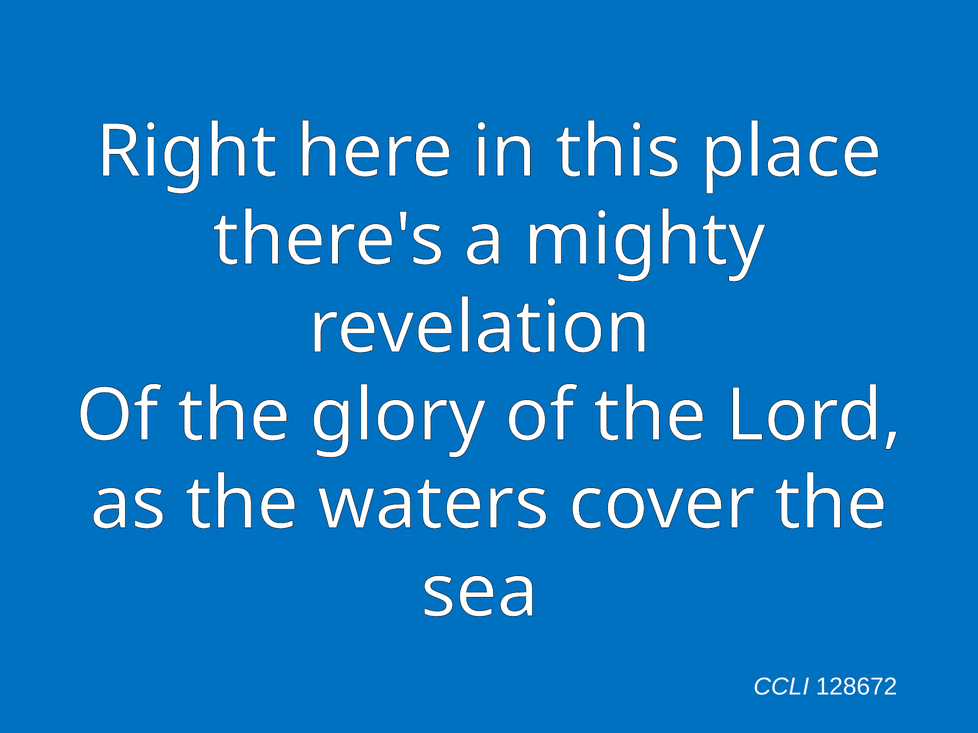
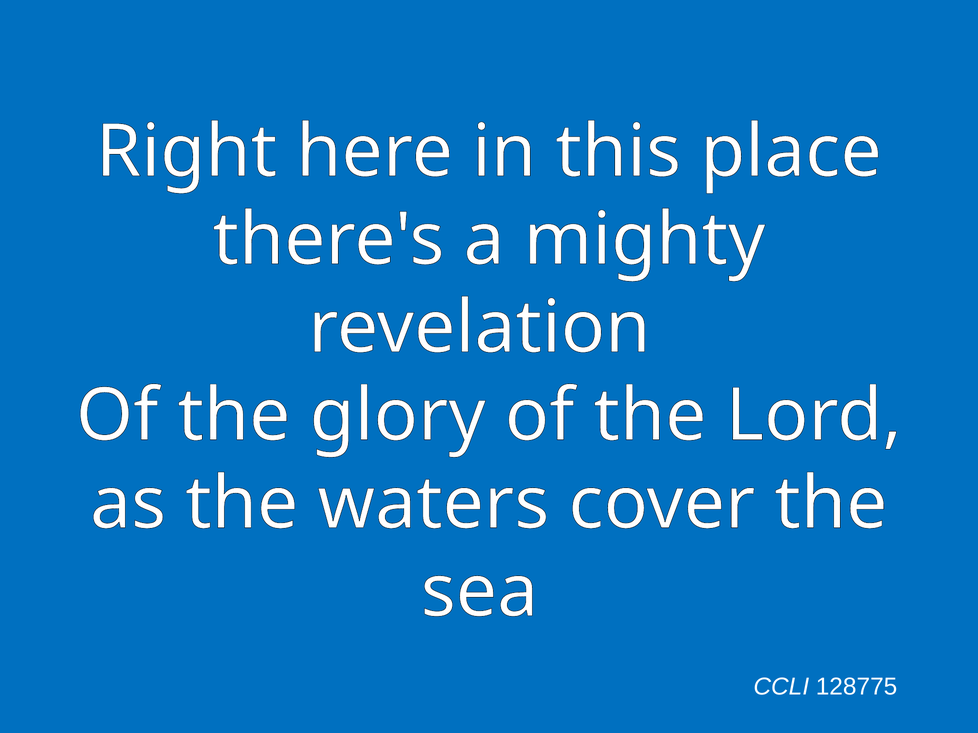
128672: 128672 -> 128775 (857, 687)
